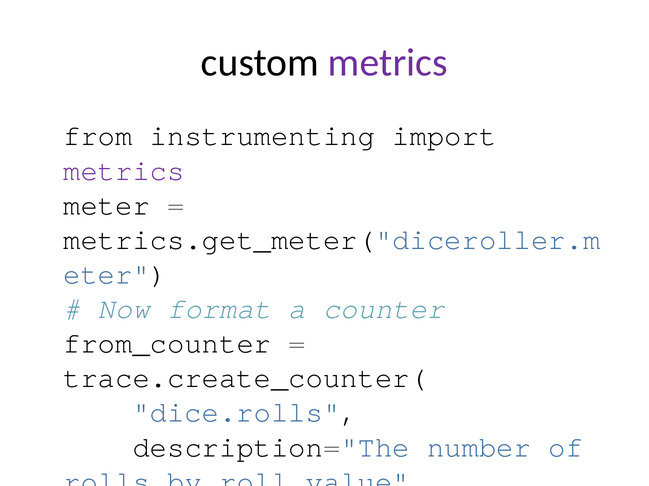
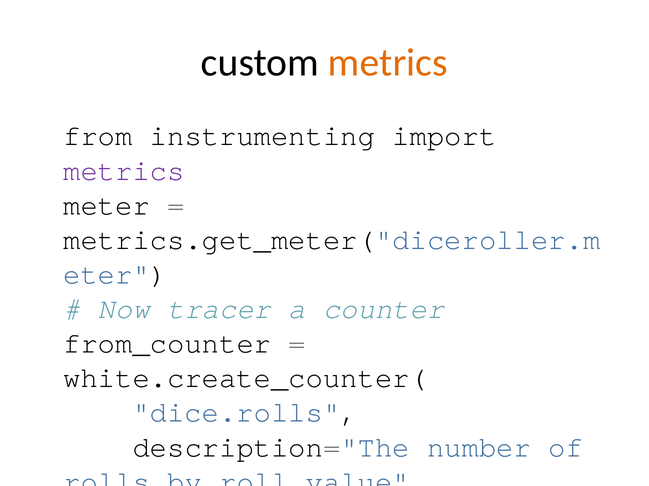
metrics colour: purple -> orange (388, 63)
format: format -> tracer (219, 309)
trace.create_counter(: trace.create_counter( -> white.create_counter( (245, 379)
